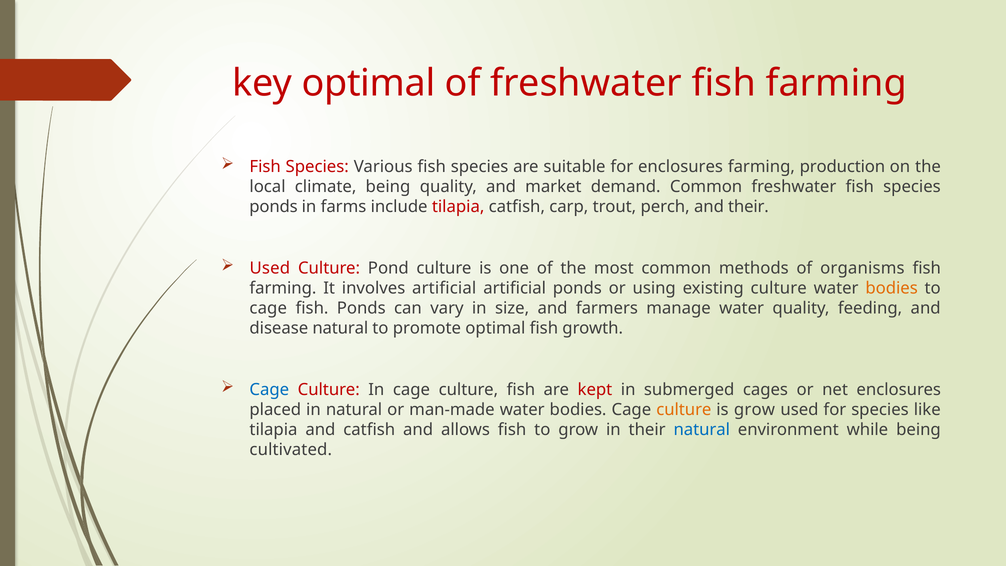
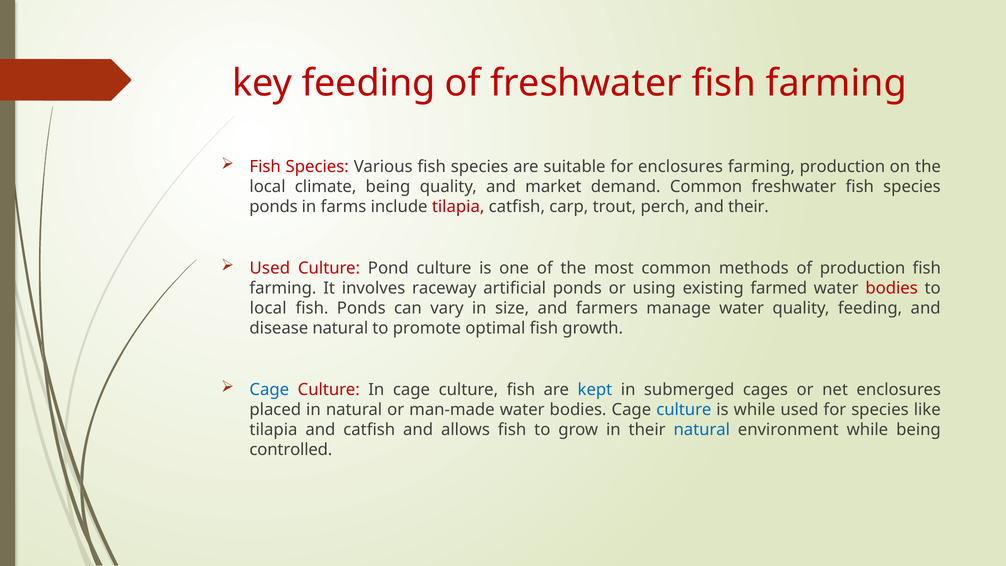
key optimal: optimal -> feeding (368, 83)
of organisms: organisms -> production (863, 268)
involves artificial: artificial -> raceway (444, 288)
existing culture: culture -> farmed (779, 288)
bodies colour: orange -> red (892, 288)
cage: cage -> local (268, 308)
kept colour: red -> blue (595, 389)
culture colour: orange -> blue (684, 410)
is grow: grow -> while (755, 410)
cultivated: cultivated -> controlled (291, 450)
